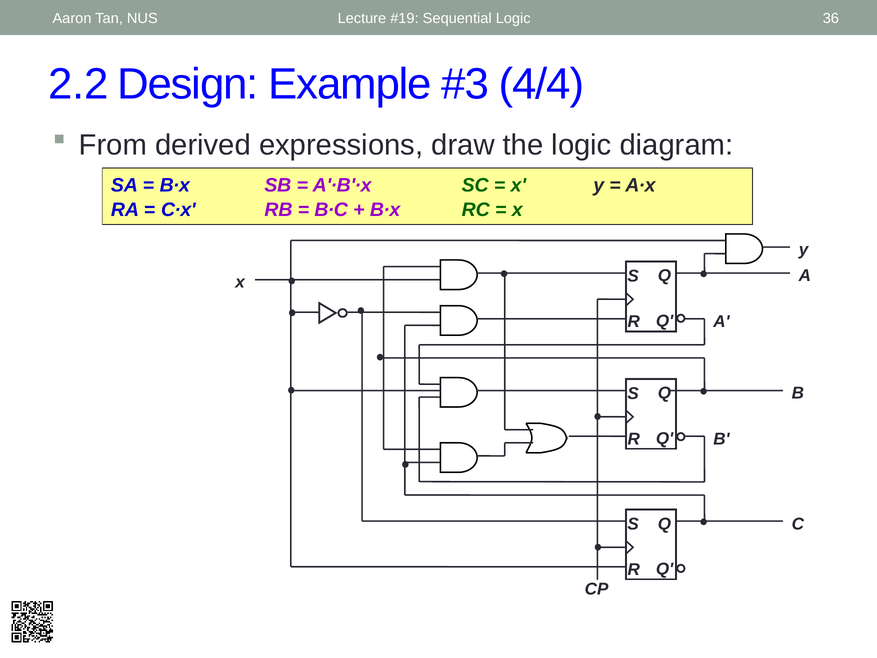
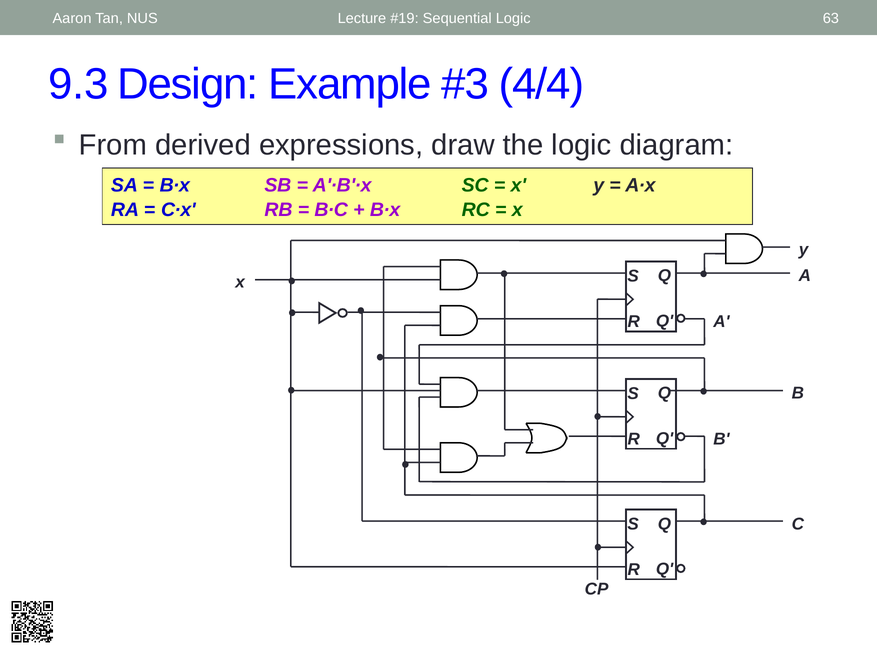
36: 36 -> 63 (831, 19)
2.2: 2.2 -> 9.3 (78, 84)
